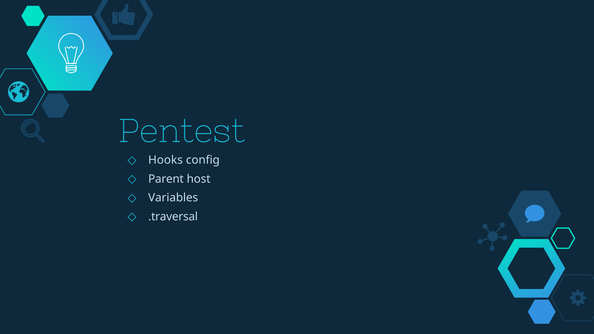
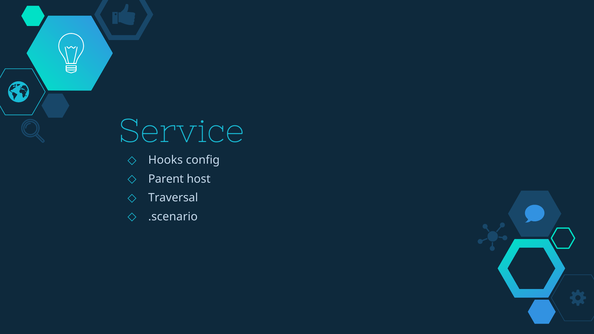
Pentest: Pentest -> Service (182, 131)
Variables: Variables -> Traversal (173, 198)
.traversal: .traversal -> .scenario (173, 217)
